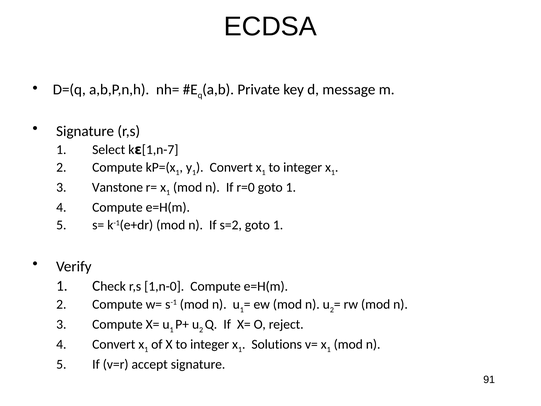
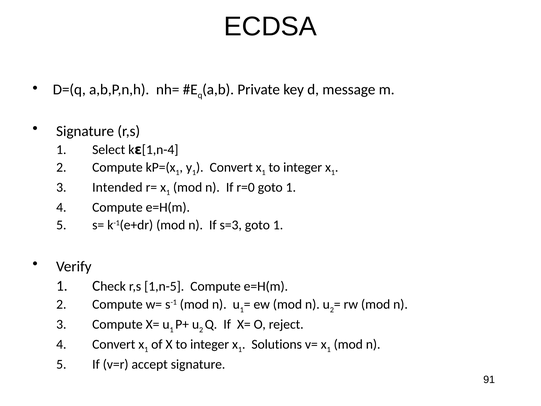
1,n-7: 1,n-7 -> 1,n-4 (160, 150)
Vanstone: Vanstone -> Intended (117, 187)
s=2: s=2 -> s=3 (231, 225)
1,n-0: 1,n-0 -> 1,n-5 (164, 286)
